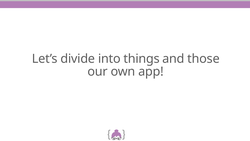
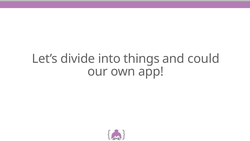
those: those -> could (203, 59)
